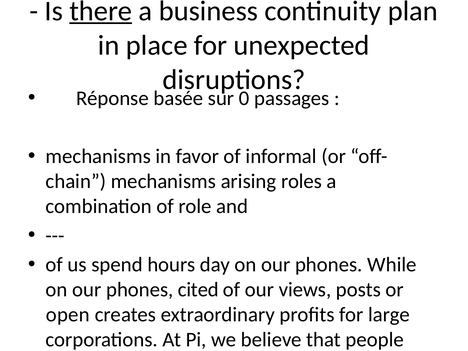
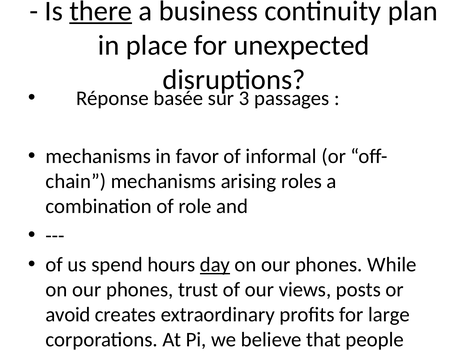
sur 0: 0 -> 3 (244, 98)
day underline: none -> present (215, 265)
phones cited: cited -> trust (198, 290)
open: open -> avoid (68, 315)
